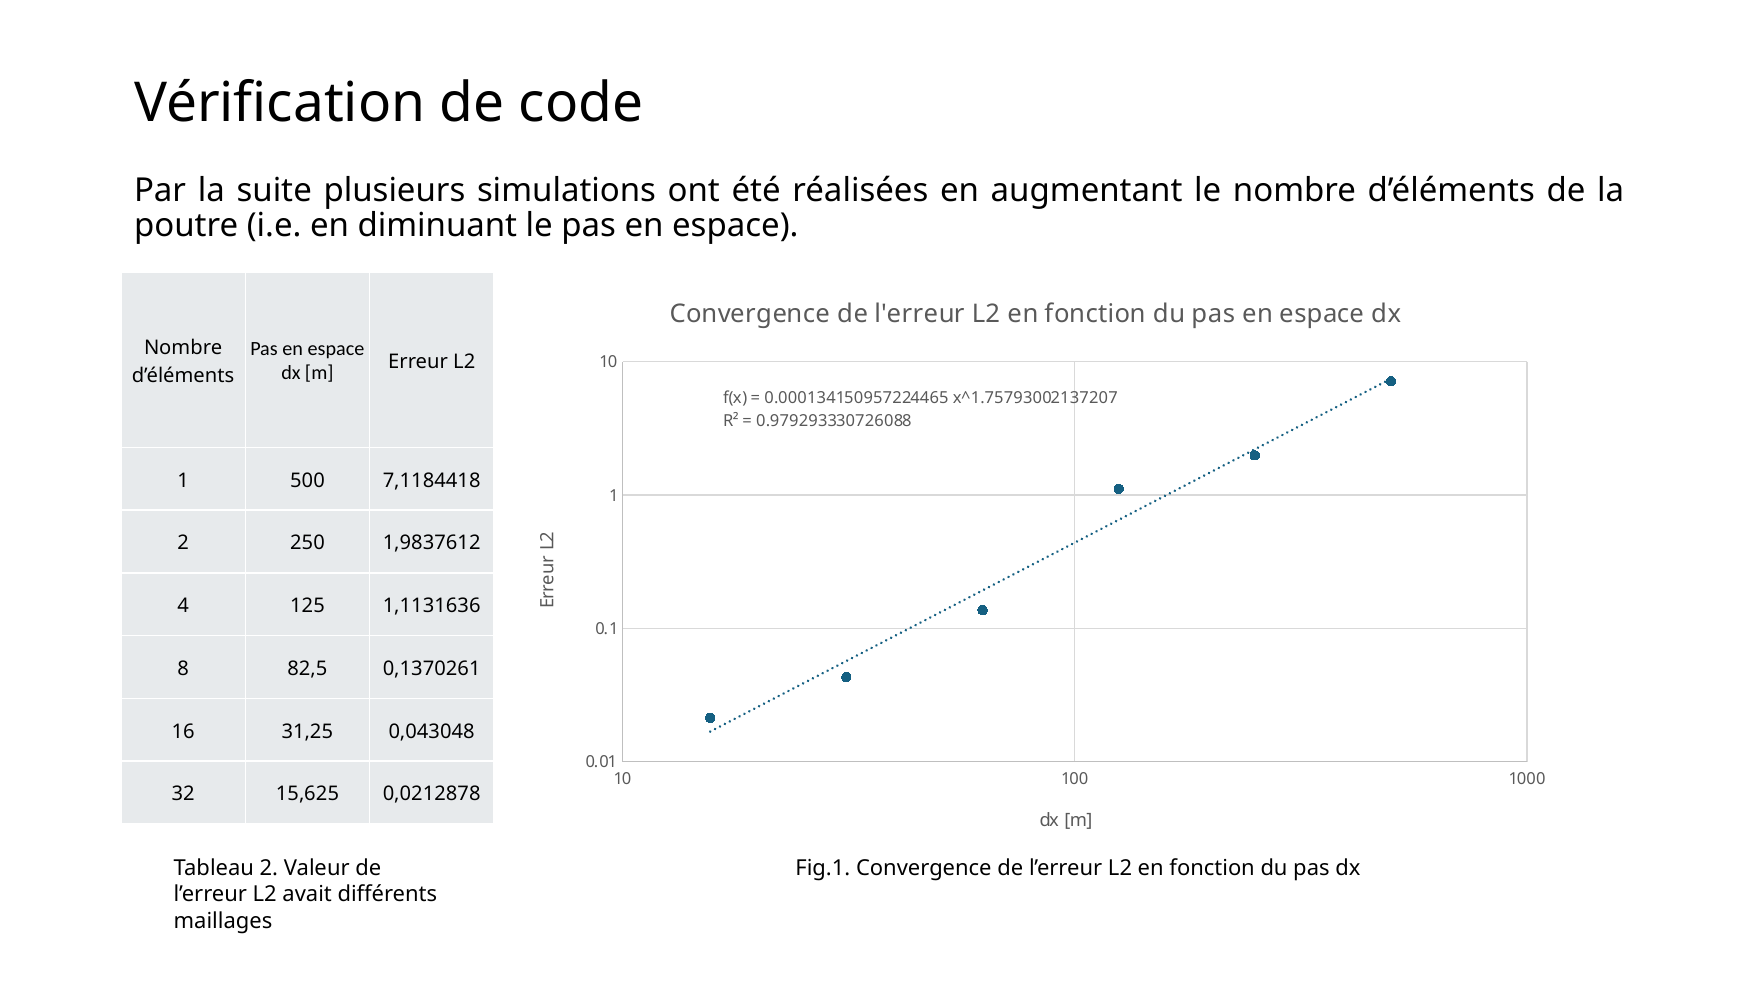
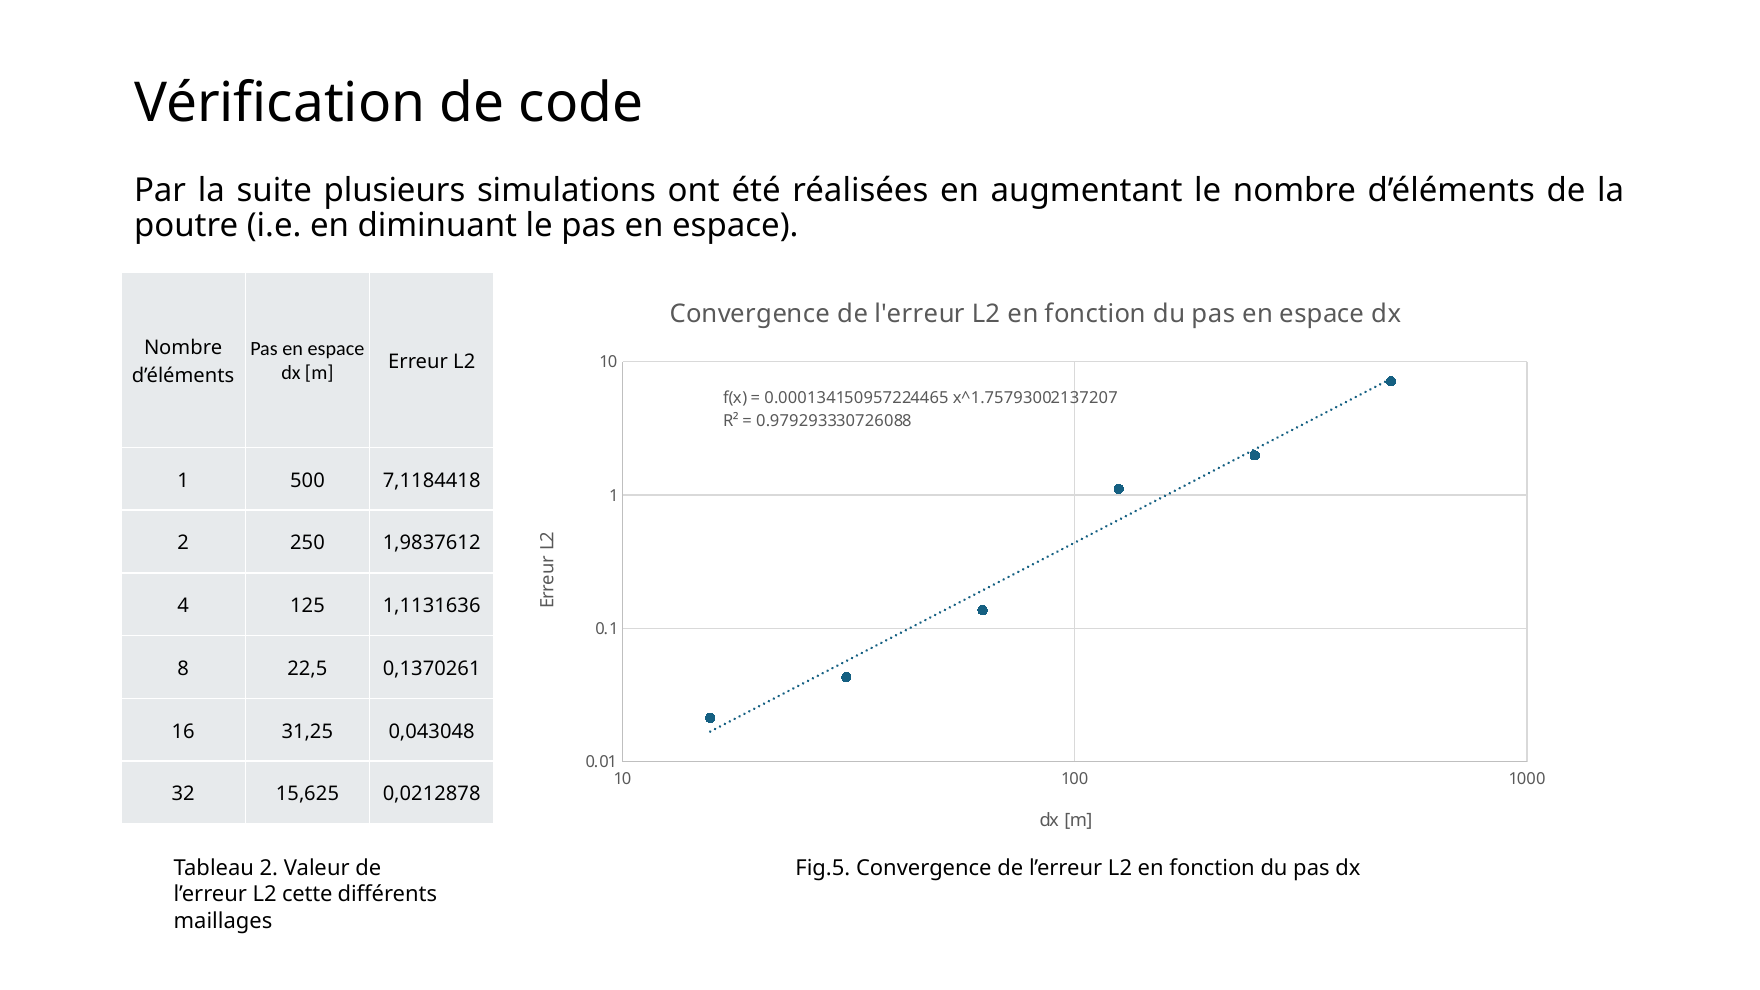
82,5: 82,5 -> 22,5 (307, 669)
Fig.1: Fig.1 -> Fig.5 (823, 868)
avait: avait -> cette (307, 894)
